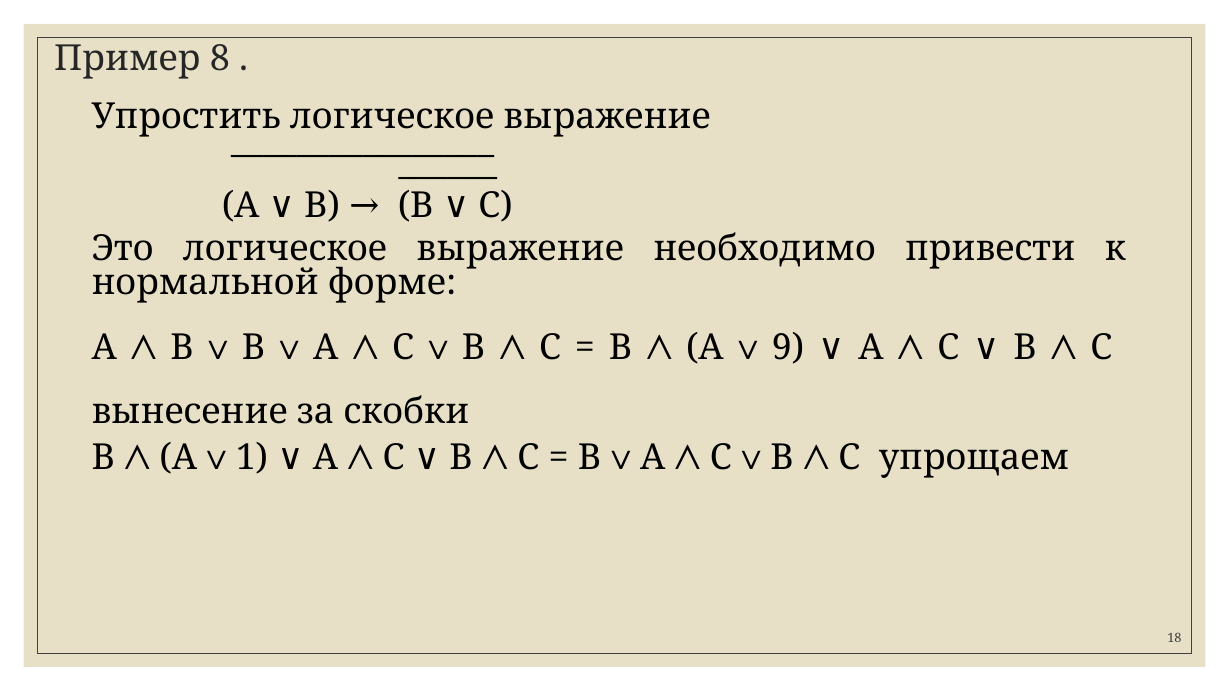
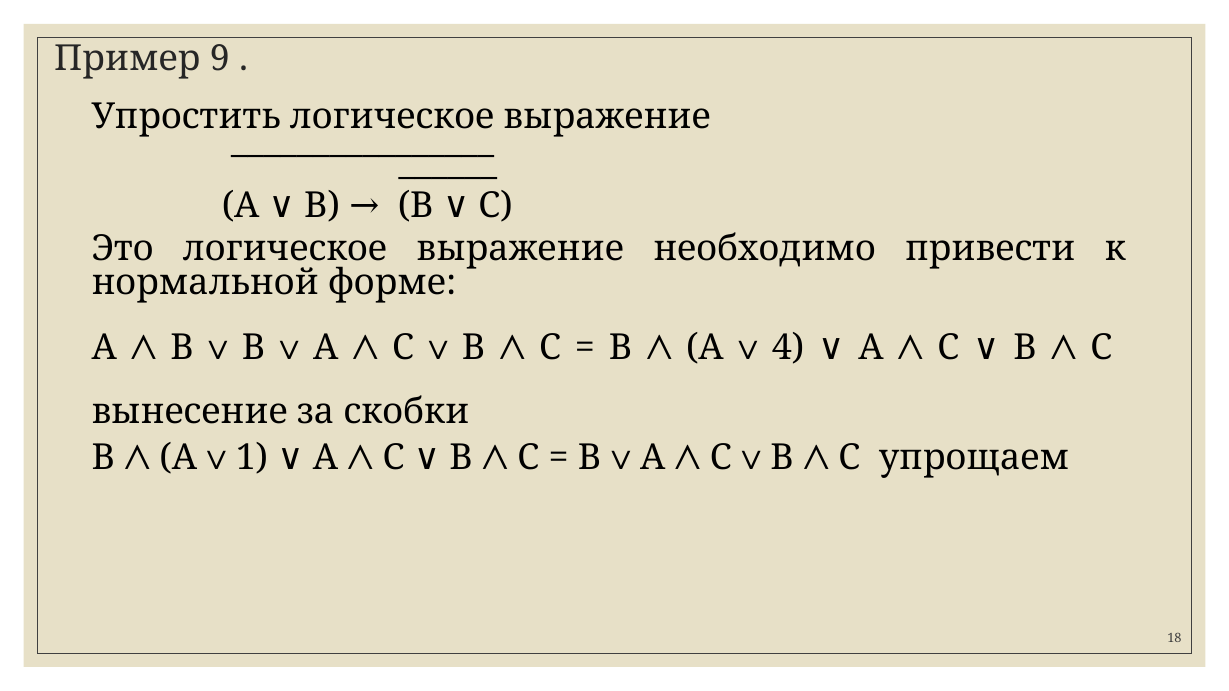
8: 8 -> 9 (220, 58)
9: 9 -> 4 (788, 347)
